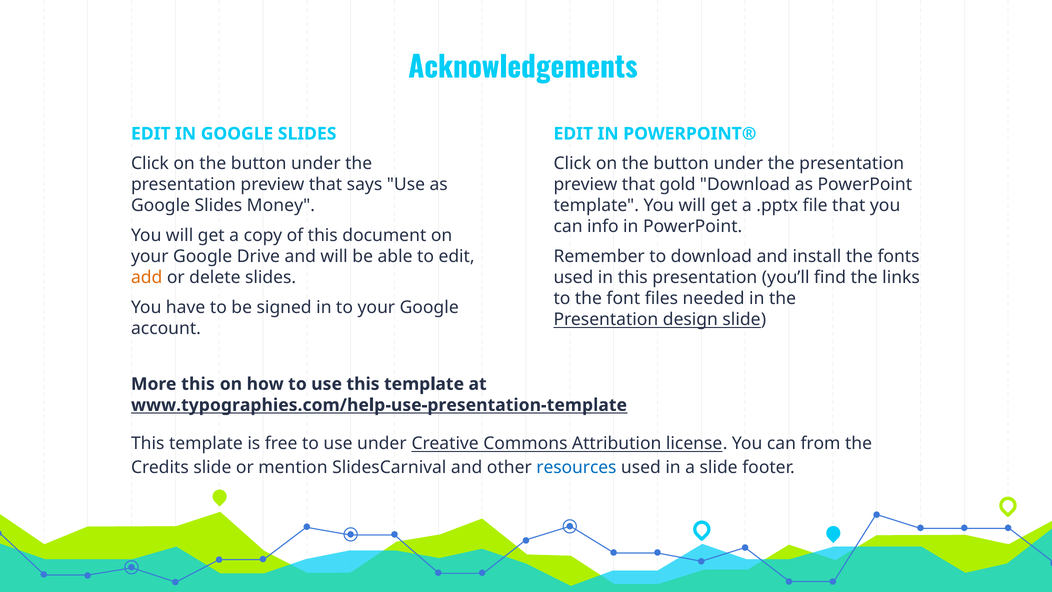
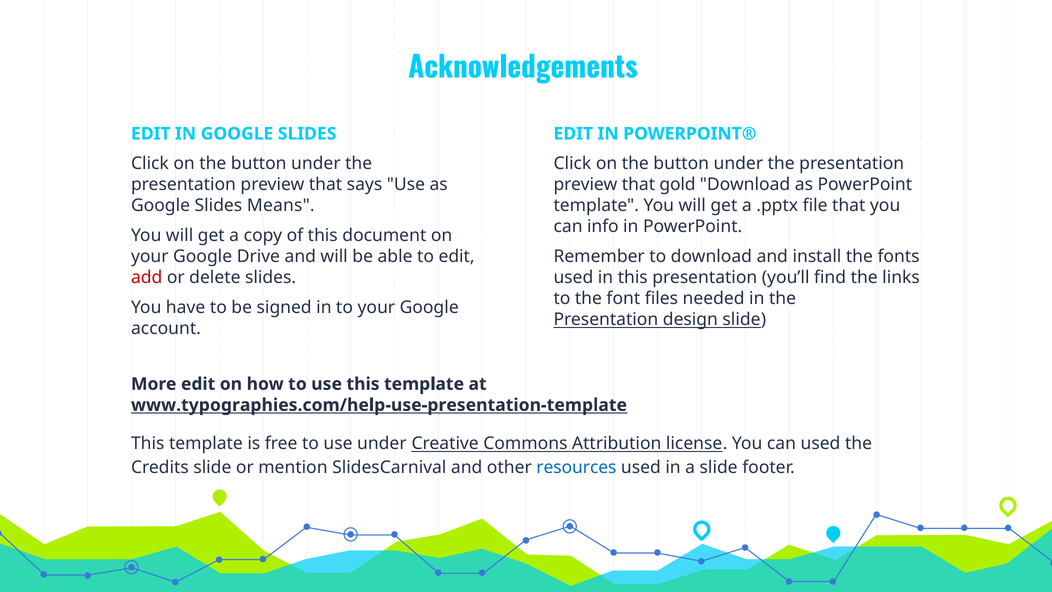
Money: Money -> Means (281, 206)
add colour: orange -> red (147, 277)
More this: this -> edit (198, 384)
can from: from -> used (820, 443)
